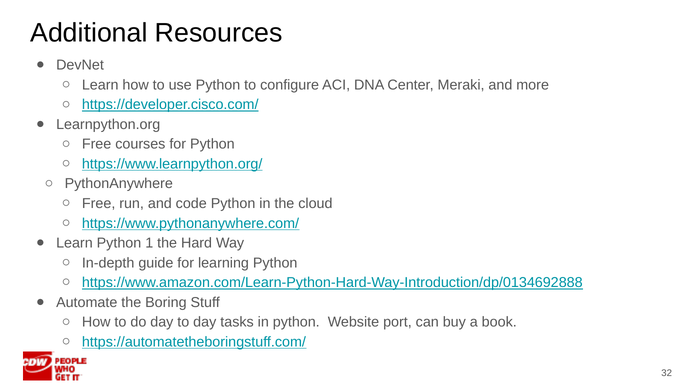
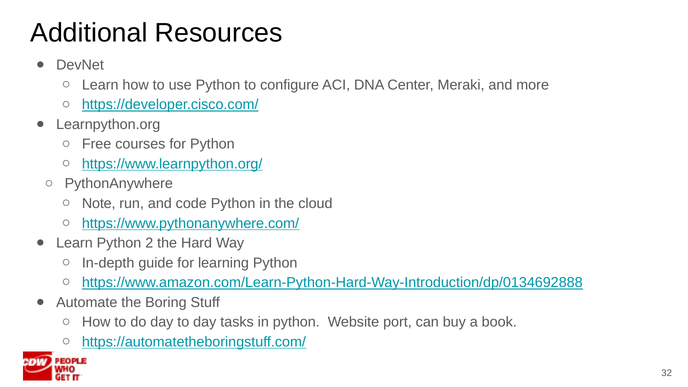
Free: Free -> Note (99, 204)
1: 1 -> 2 (149, 243)
